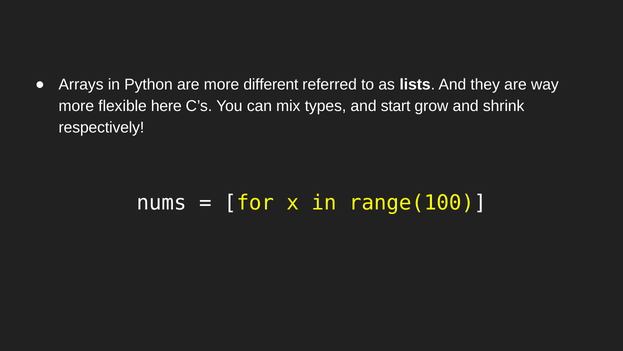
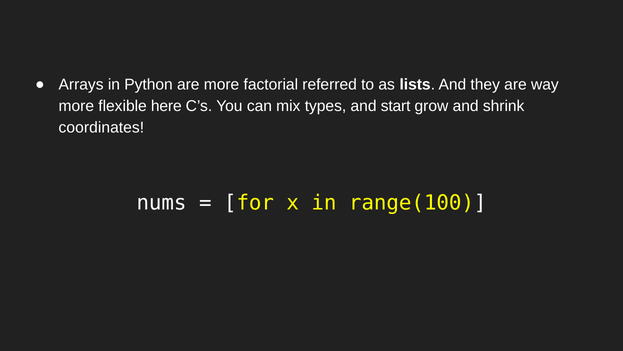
different: different -> factorial (271, 85)
respectively: respectively -> coordinates (101, 128)
